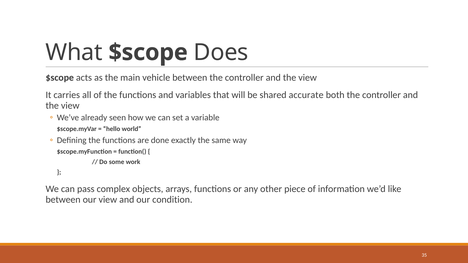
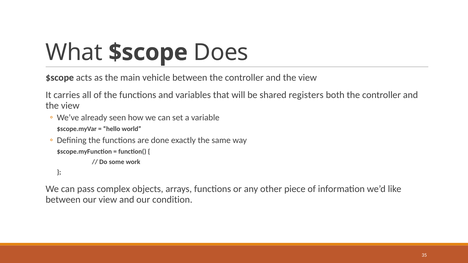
accurate: accurate -> registers (306, 95)
